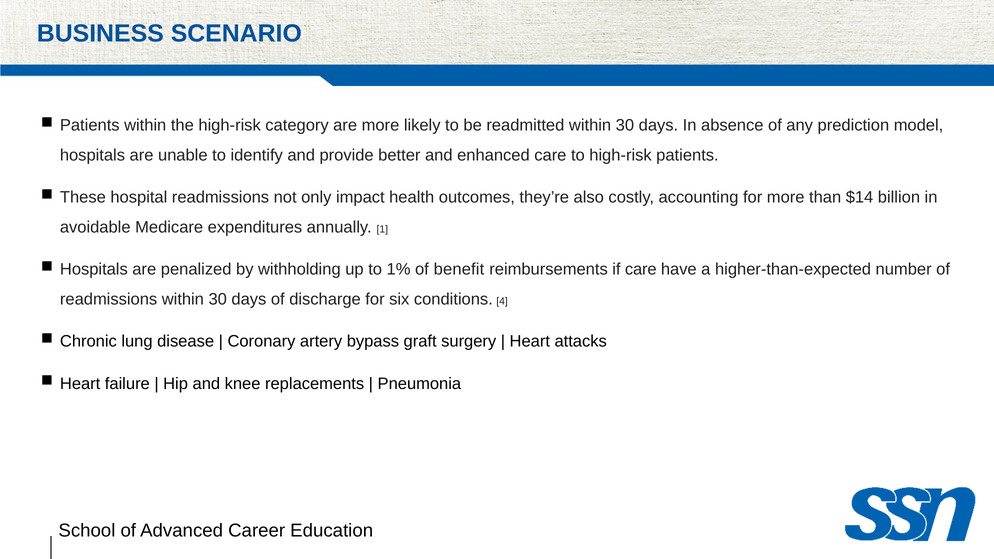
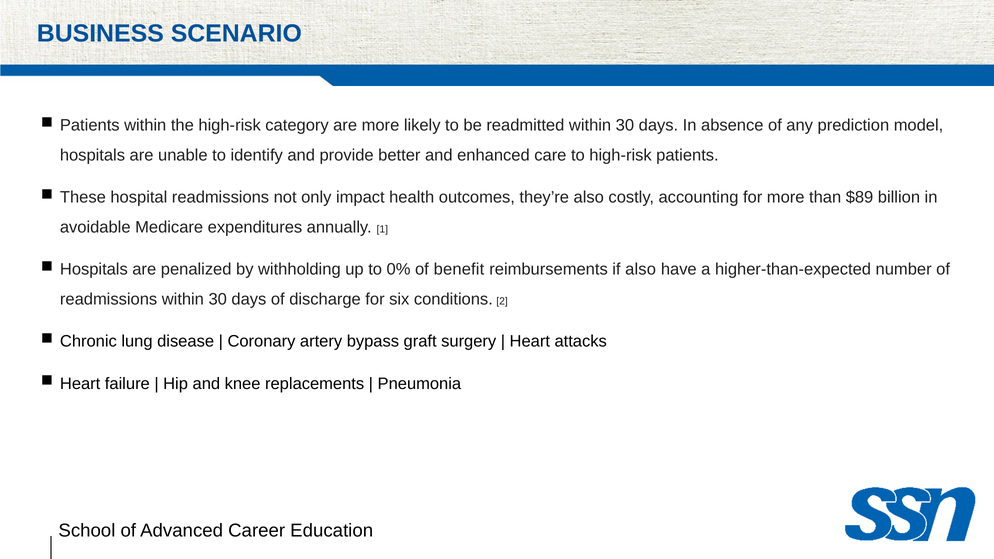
$14: $14 -> $89 (860, 197)
1%: 1% -> 0% (399, 269)
if care: care -> also (641, 269)
4: 4 -> 2 (502, 301)
